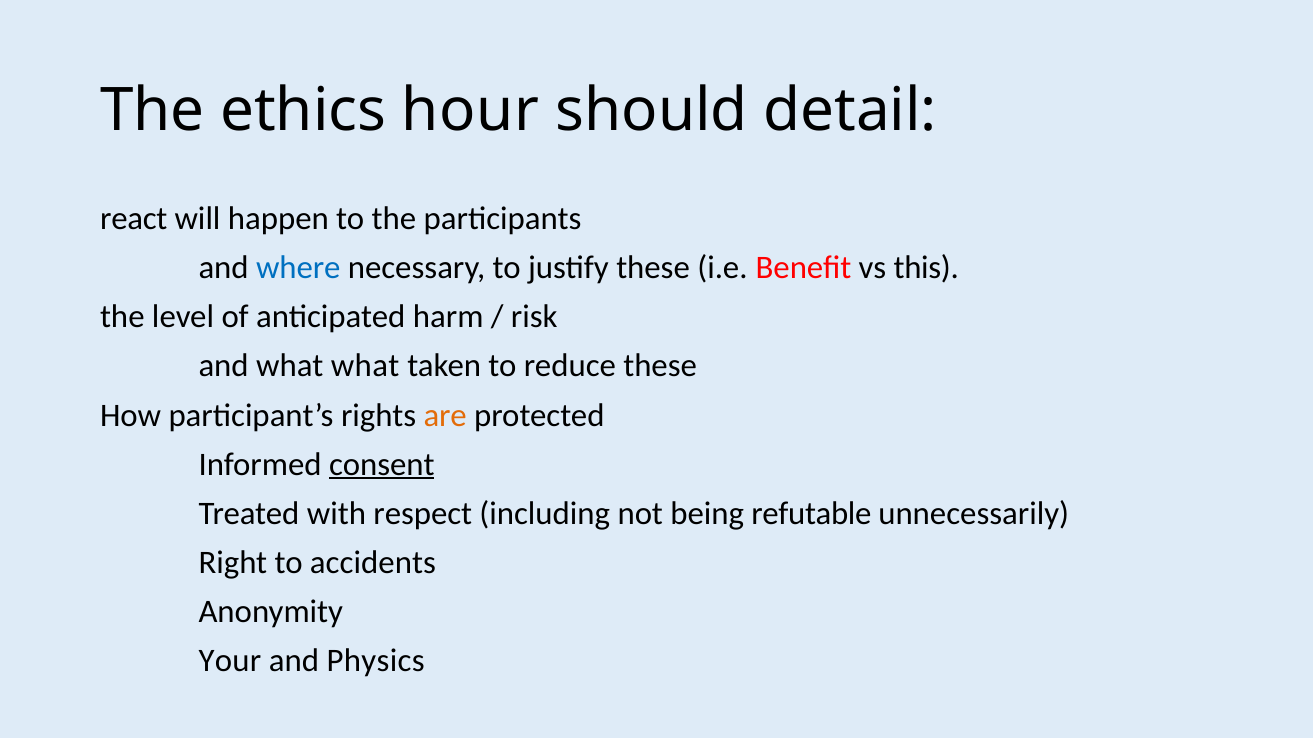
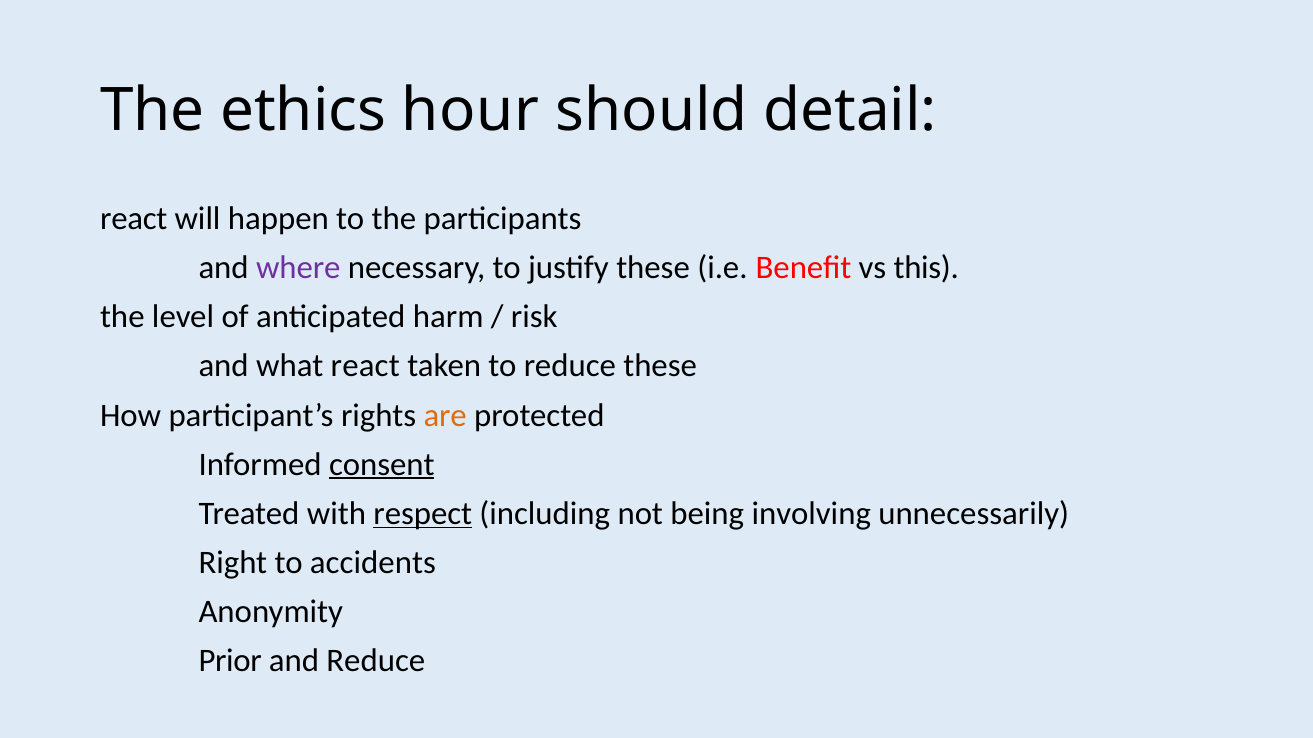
where colour: blue -> purple (298, 268)
what what: what -> react (365, 366)
respect underline: none -> present (423, 514)
refutable: refutable -> involving (811, 514)
Your: Your -> Prior (230, 661)
and Physics: Physics -> Reduce (376, 661)
